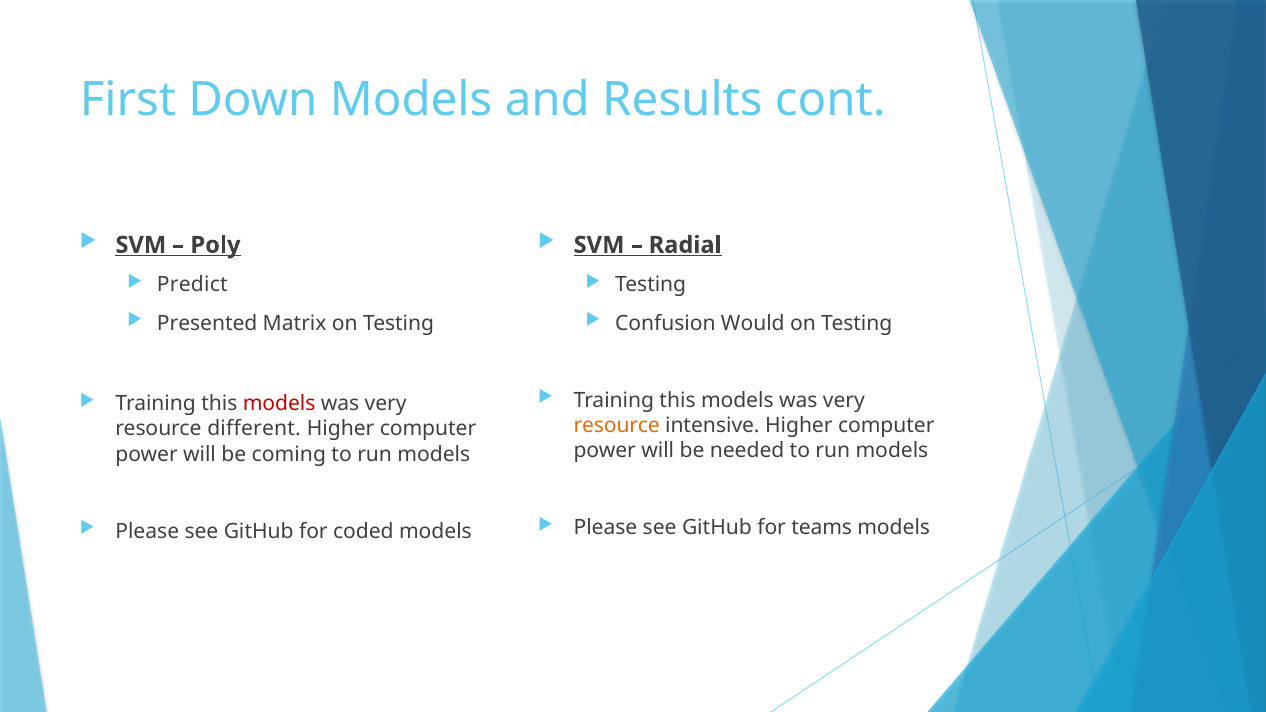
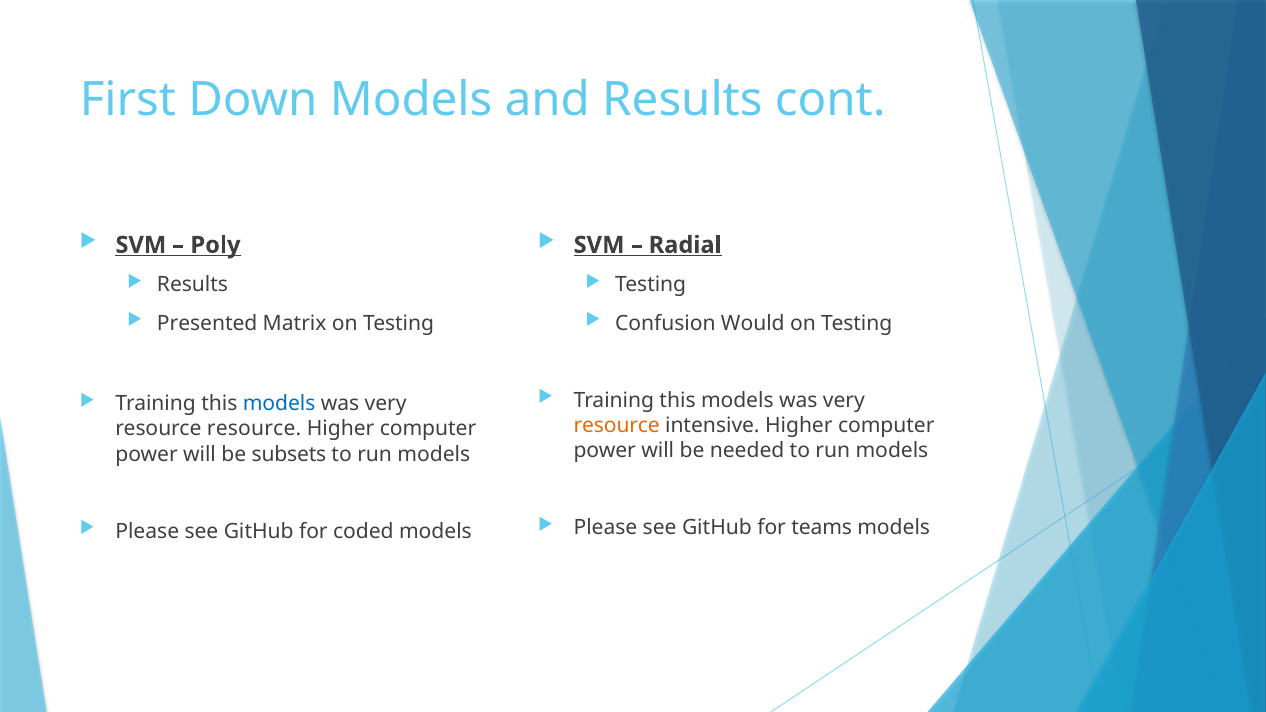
Predict: Predict -> Results (192, 285)
models colour: red -> blue (279, 404)
resource different: different -> resource (254, 429)
coming: coming -> subsets (289, 454)
